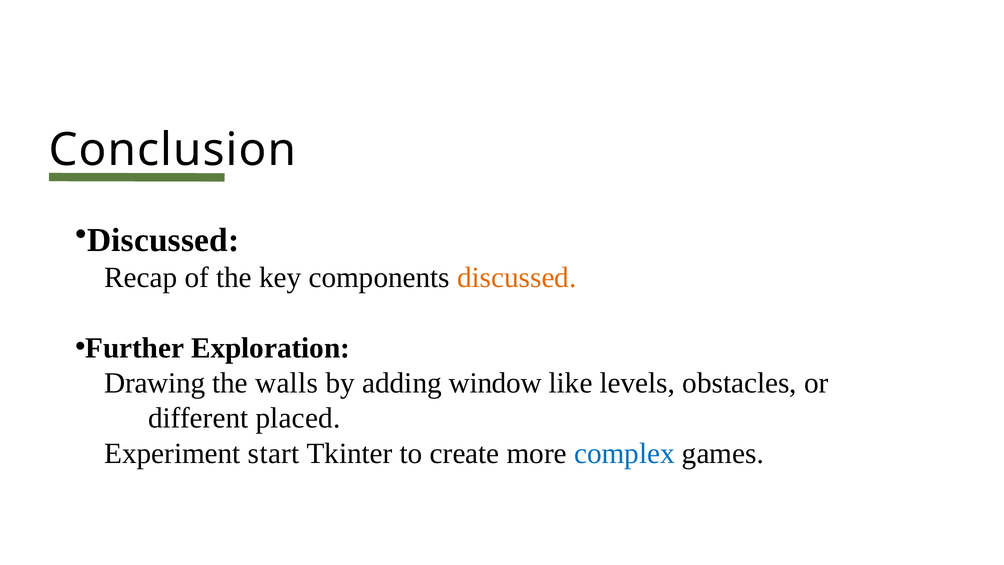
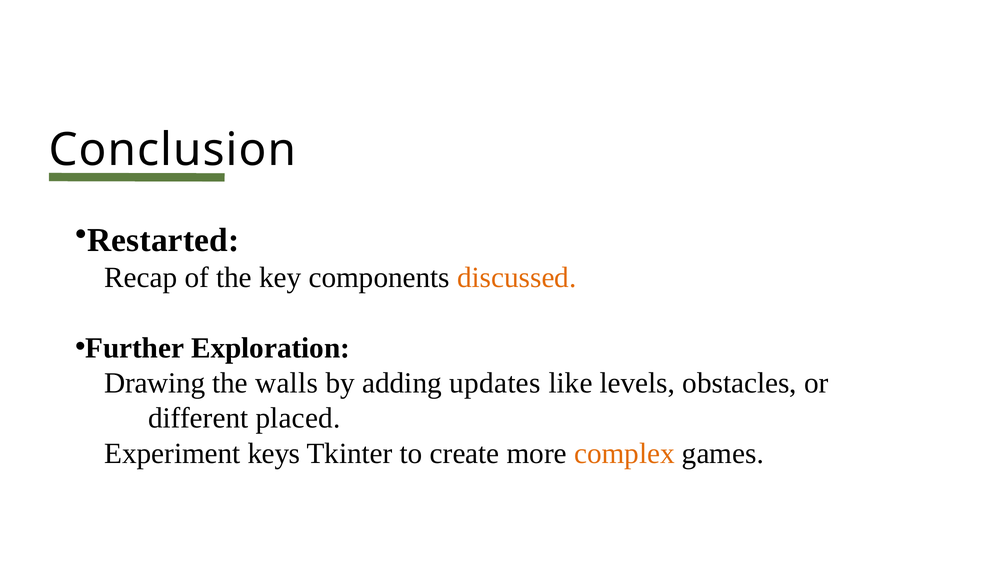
Discussed: Discussed -> Restarted (163, 240)
window: window -> updates (495, 383)
start: start -> keys (274, 453)
complex colour: blue -> orange (624, 453)
